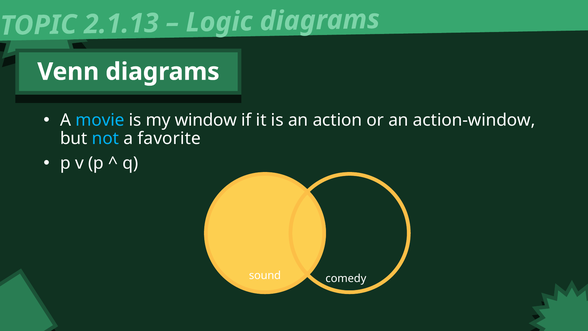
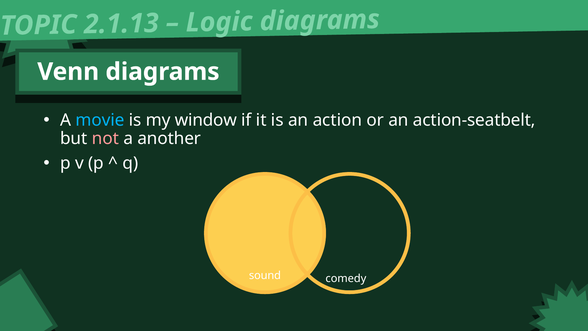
action-window: action-window -> action-seatbelt (474, 120)
not colour: light blue -> pink (105, 138)
favorite: favorite -> another (169, 138)
